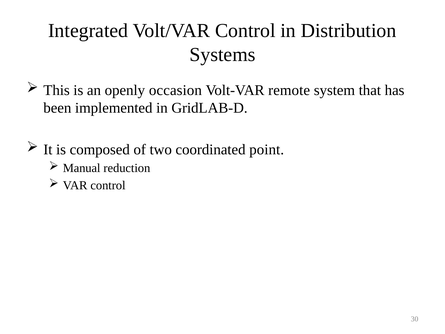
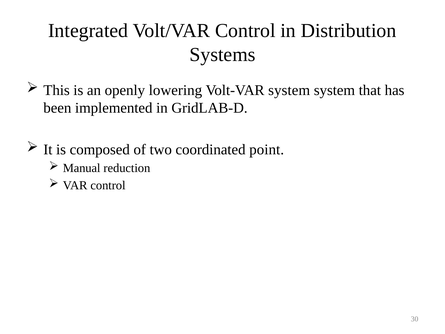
occasion: occasion -> lowering (175, 90)
Volt-VAR remote: remote -> system (289, 90)
